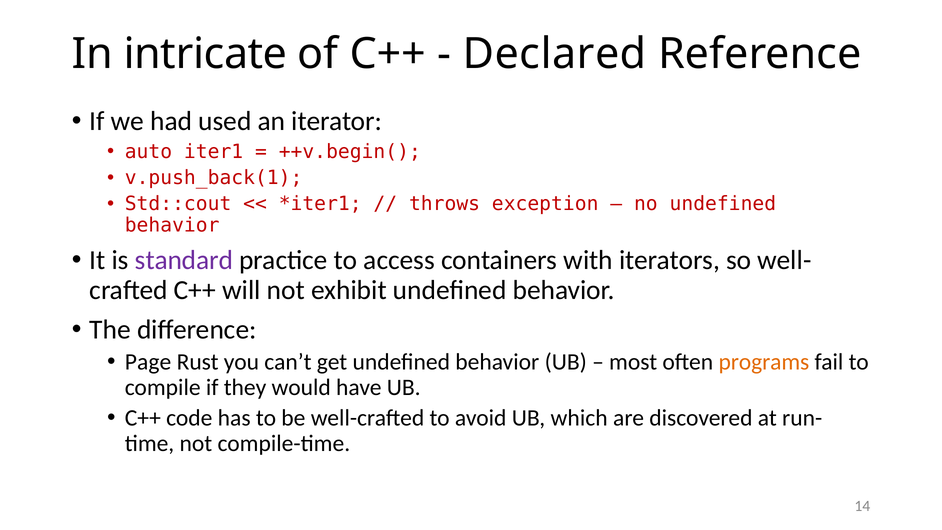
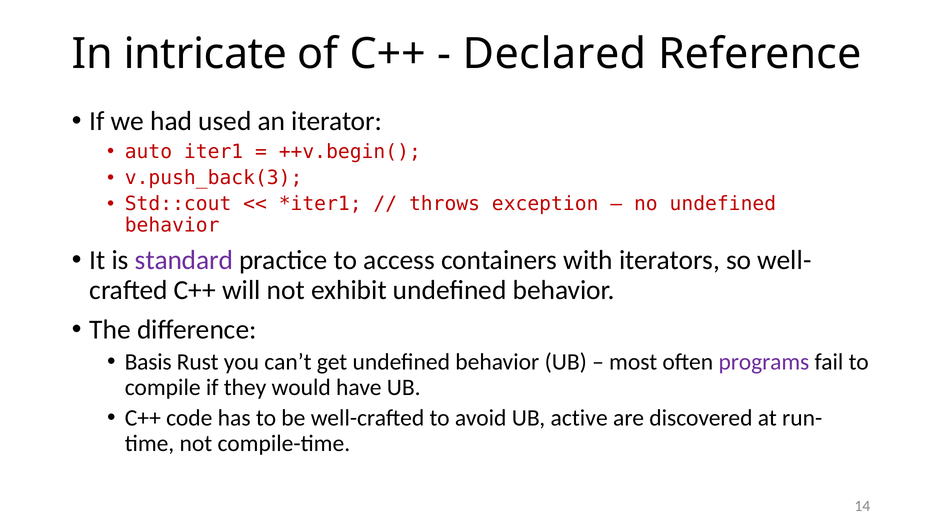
v.push_back(1: v.push_back(1 -> v.push_back(3 (214, 178)
Page: Page -> Basis (148, 362)
programs colour: orange -> purple (764, 362)
which: which -> active (579, 418)
